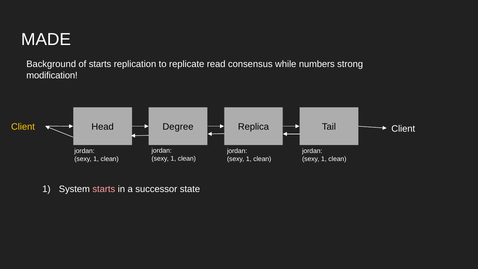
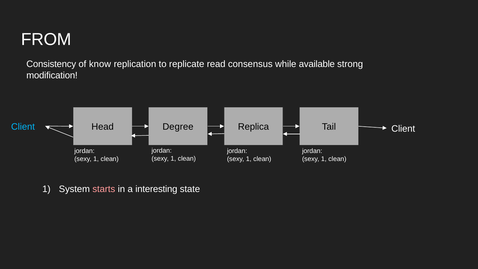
MADE: MADE -> FROM (46, 40)
Background: Background -> Consistency (51, 64)
of starts: starts -> know (100, 64)
numbers: numbers -> available (317, 64)
Client colour: yellow -> light blue (23, 127)
successor: successor -> interesting (156, 189)
